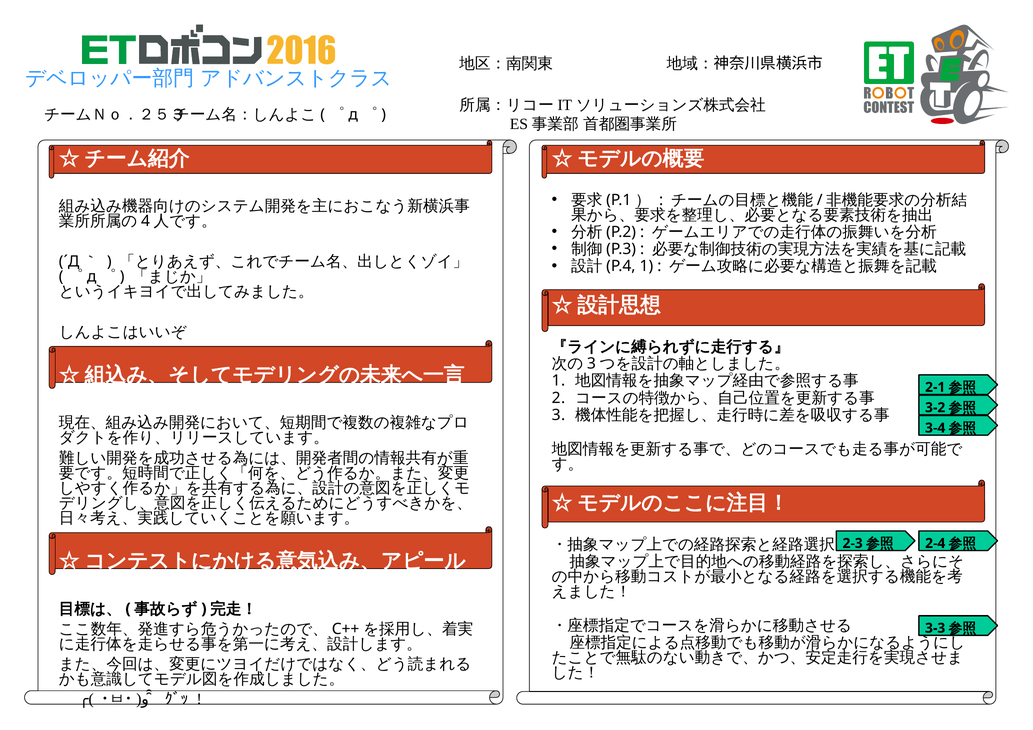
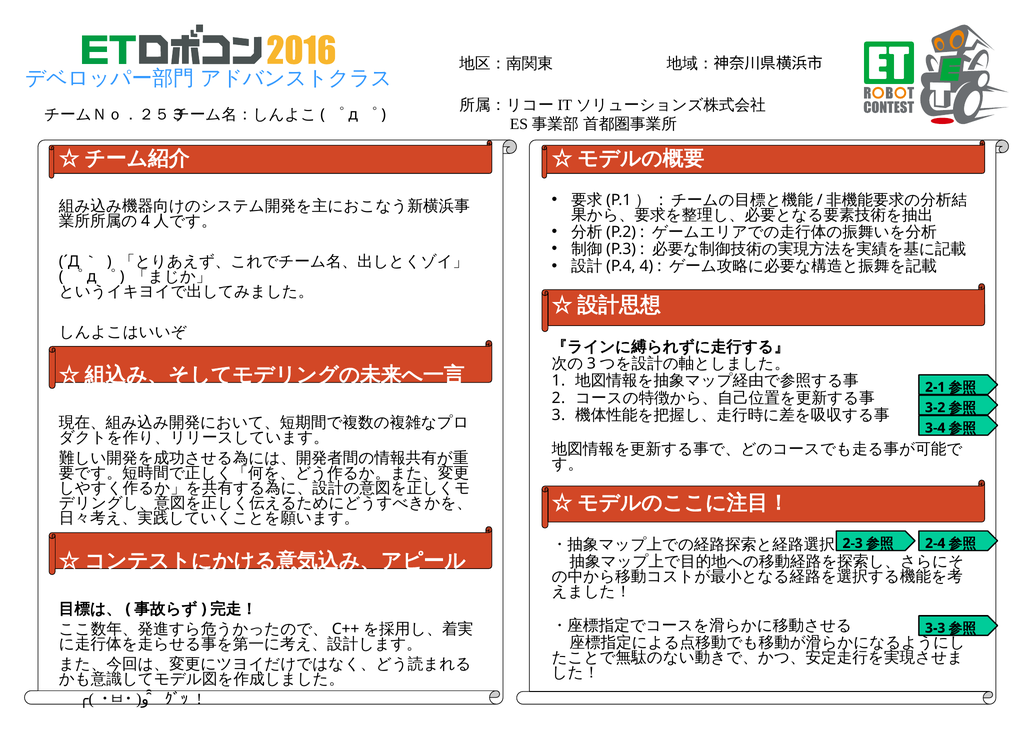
1: 1 -> 4 (646, 266)
